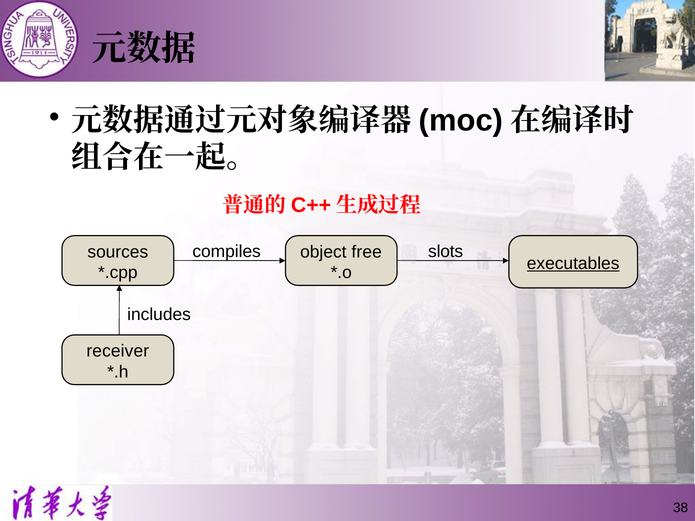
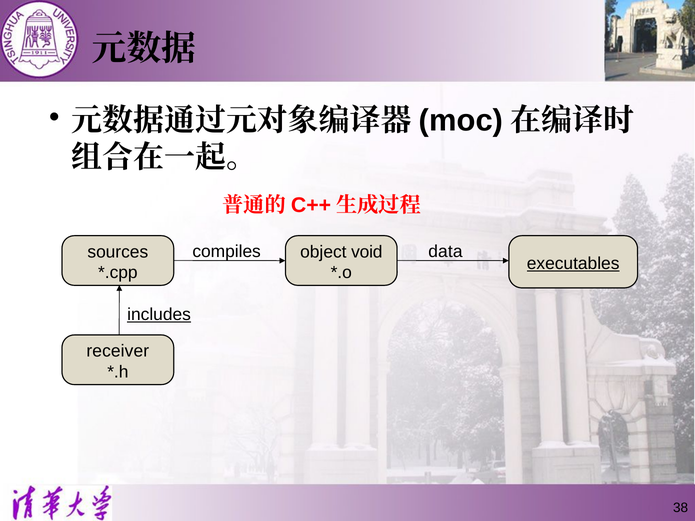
slots: slots -> data (445, 252)
free: free -> void (367, 252)
includes underline: none -> present (159, 315)
